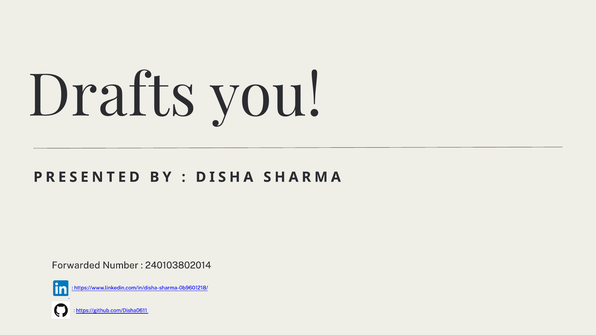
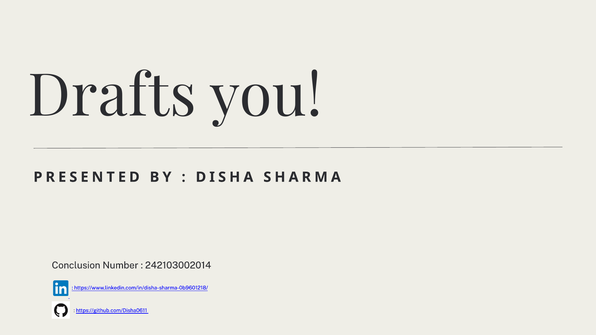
Forwarded: Forwarded -> Conclusion (76, 265)
240103802014: 240103802014 -> 242103002014 (178, 265)
